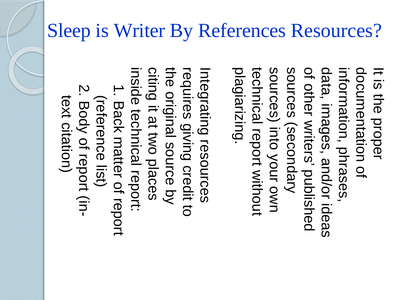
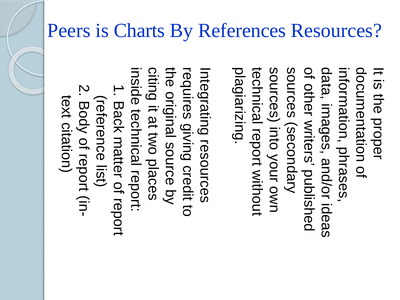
Sleep: Sleep -> Peers (69, 31)
Writer: Writer -> Charts (139, 31)
